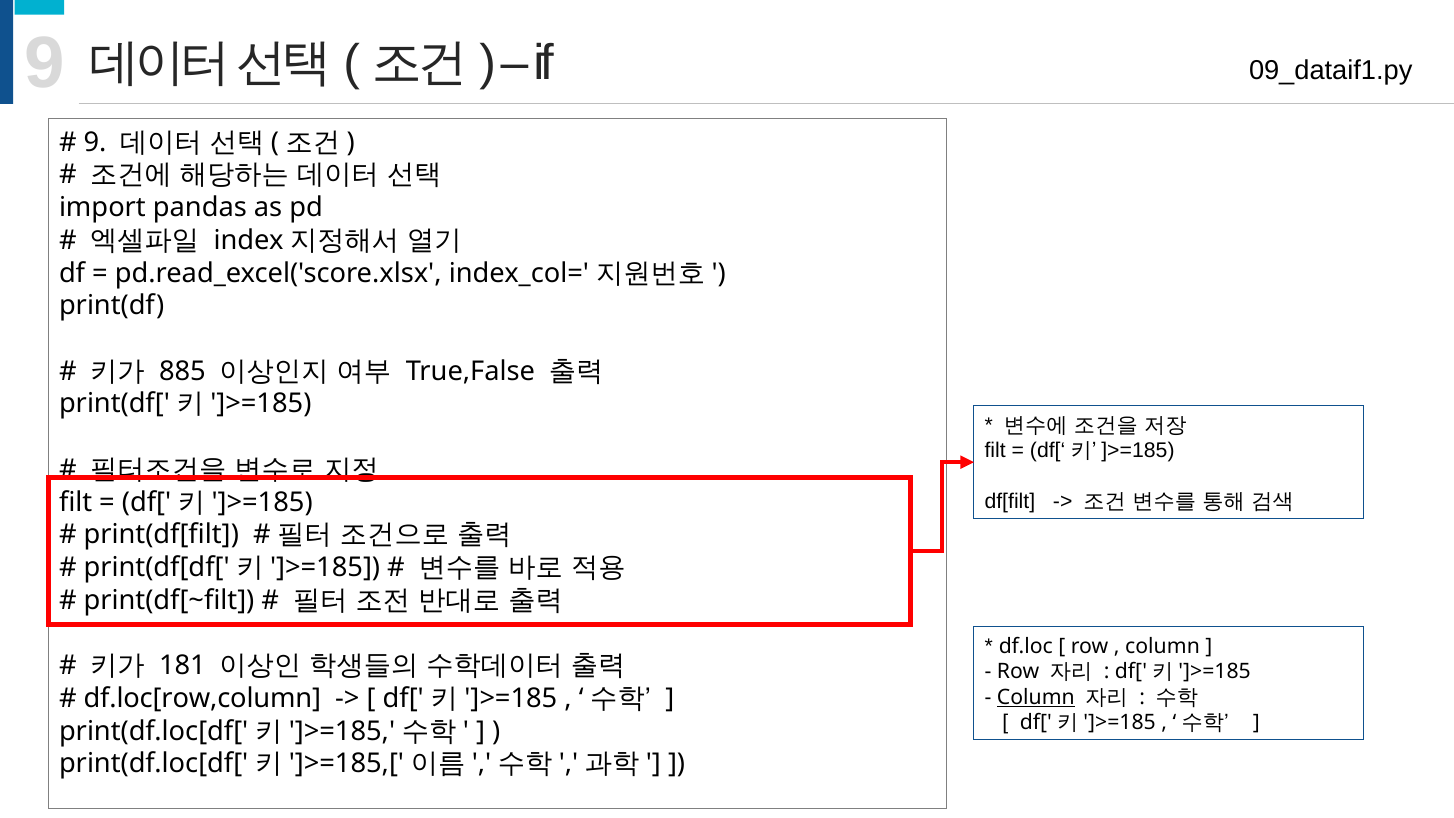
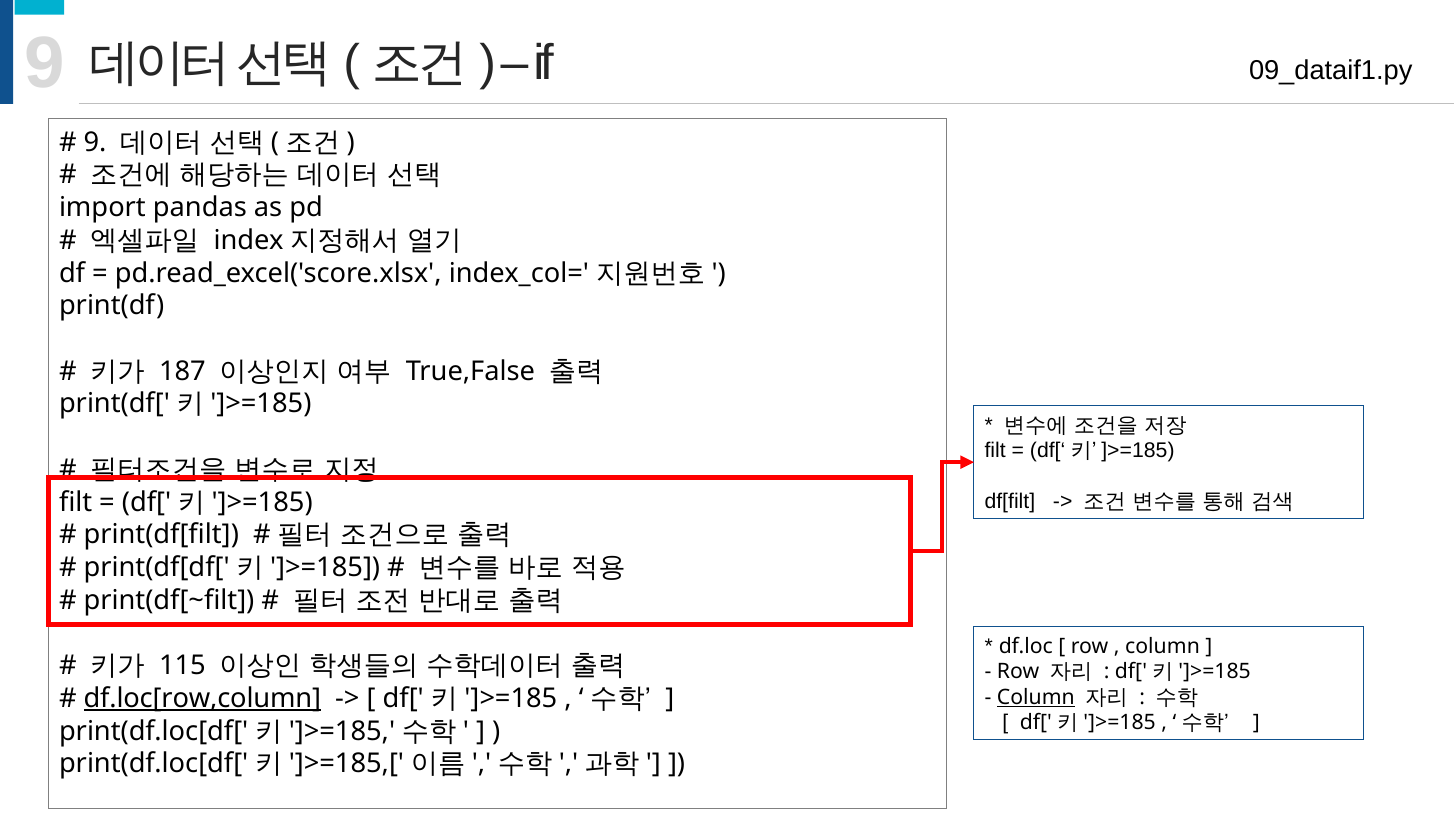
885: 885 -> 187 (182, 371)
181: 181 -> 115 (182, 666)
df.loc[row,column underline: none -> present (202, 698)
